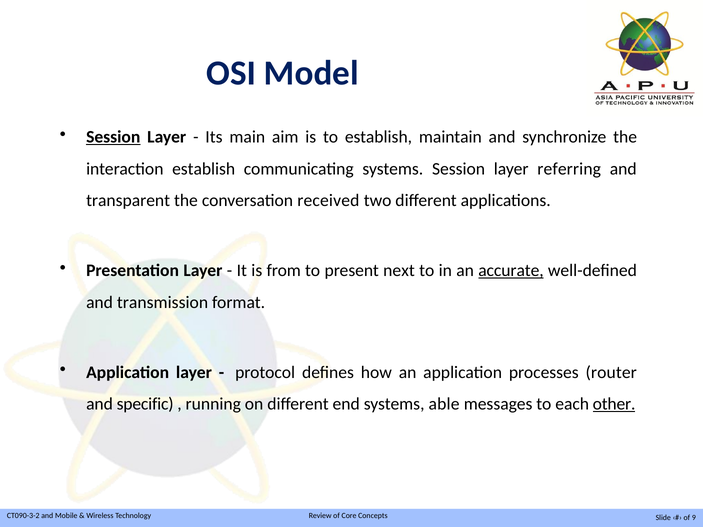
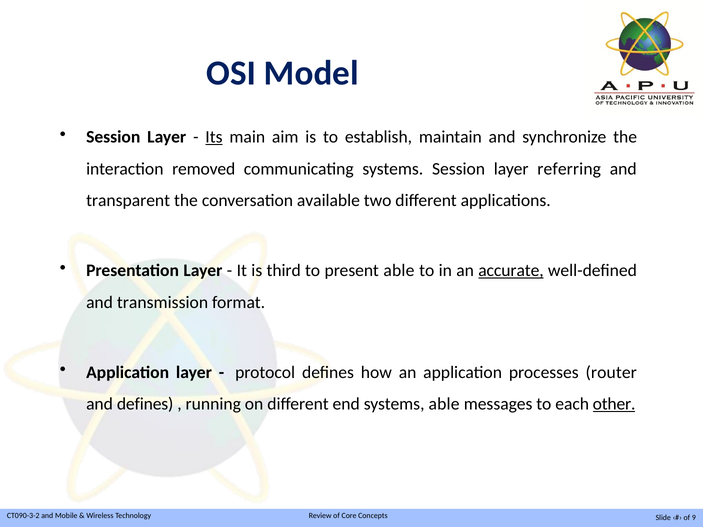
Session underline: present -> none (113, 137)
Its underline: none -> present (214, 137)
interaction establish: establish -> removed (204, 169)
received: received -> available (328, 200)
from: from -> third (284, 271)
present next: next -> able (399, 271)
and specific: specific -> defines (145, 404)
